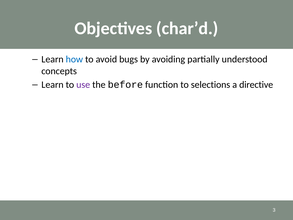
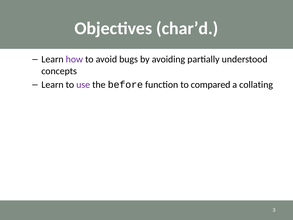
how colour: blue -> purple (74, 59)
selections: selections -> compared (211, 85)
directive: directive -> collating (256, 85)
